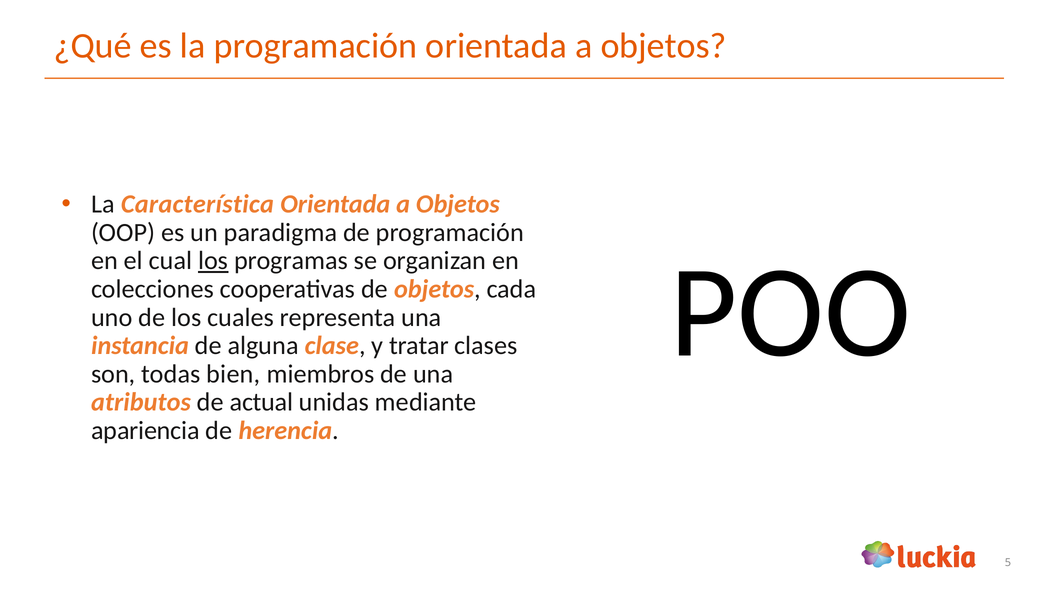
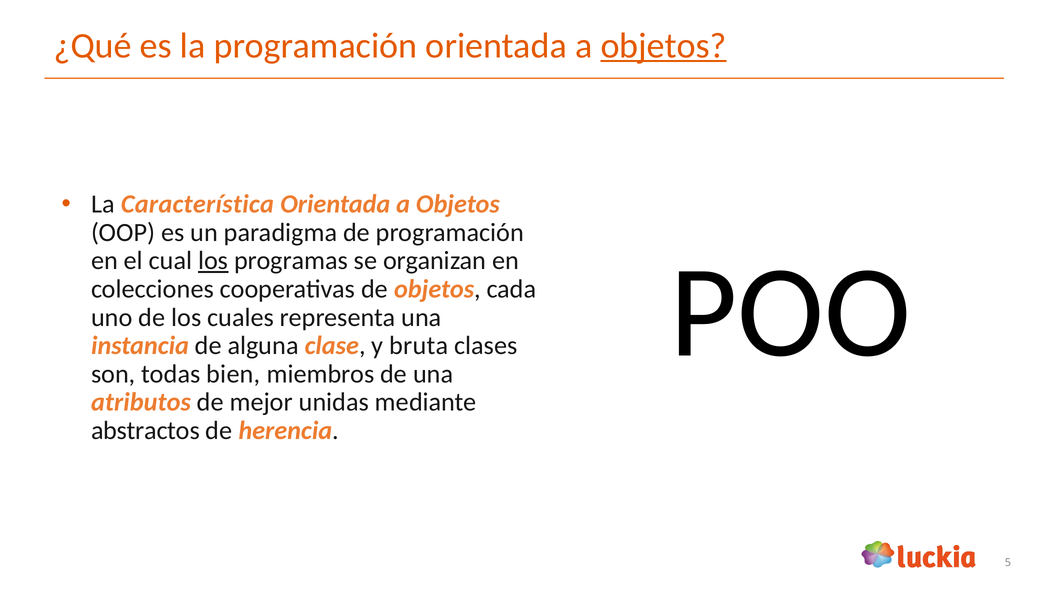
objetos underline: none -> present (664, 46)
tratar: tratar -> bruta (419, 346)
actual: actual -> mejor (261, 403)
apariencia: apariencia -> abstractos (145, 431)
